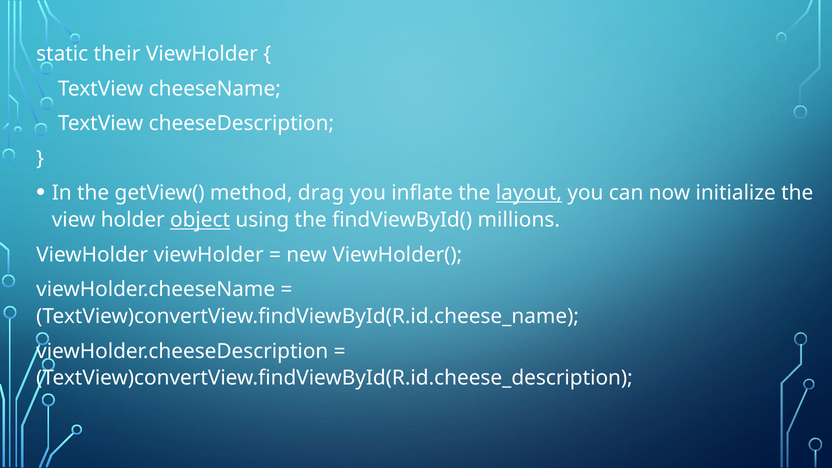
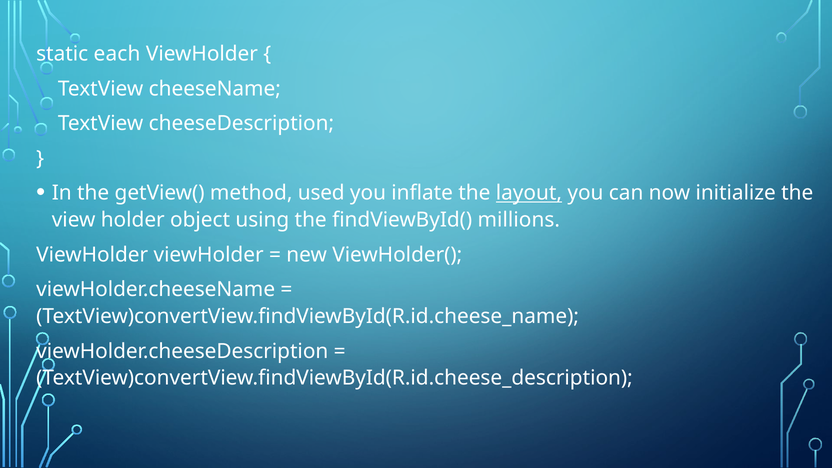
their: their -> each (117, 54)
drag: drag -> used (321, 193)
object underline: present -> none (200, 220)
